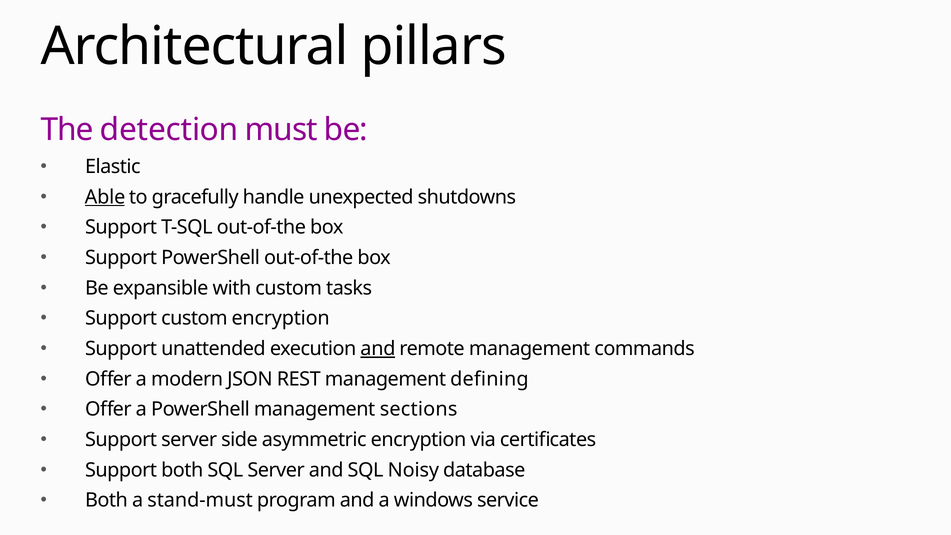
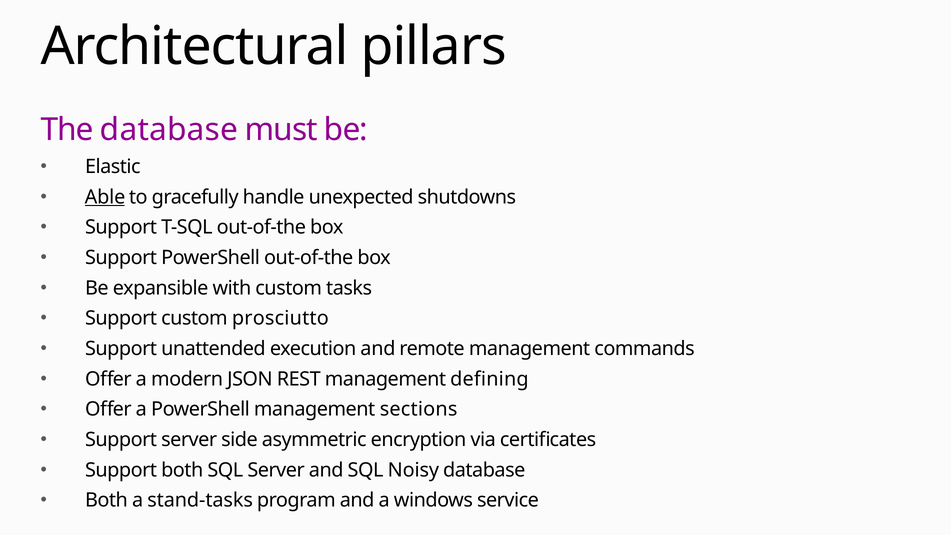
The detection: detection -> database (169, 130)
custom encryption: encryption -> prosciutto (280, 318)
and underline: present -> none (378, 349)
stand-must: stand-must -> stand-tasks (200, 500)
